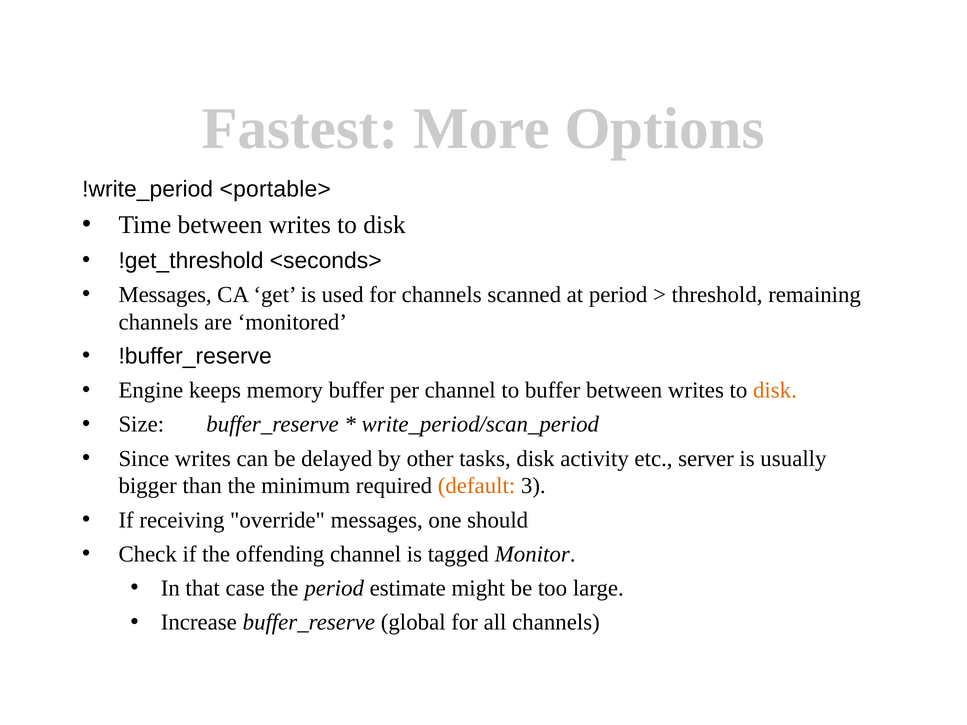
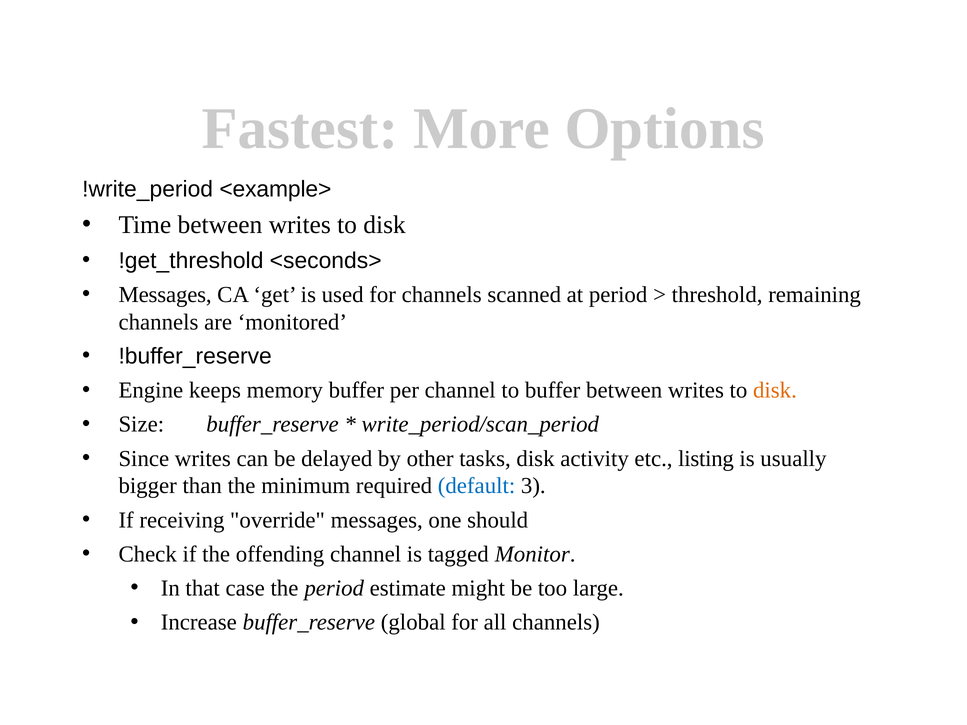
<portable>: <portable> -> <example> (275, 189)
server: server -> listing (706, 459)
default colour: orange -> blue (476, 486)
